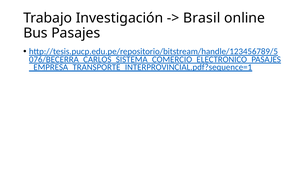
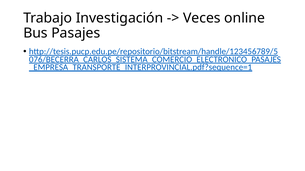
Brasil: Brasil -> Veces (202, 18)
